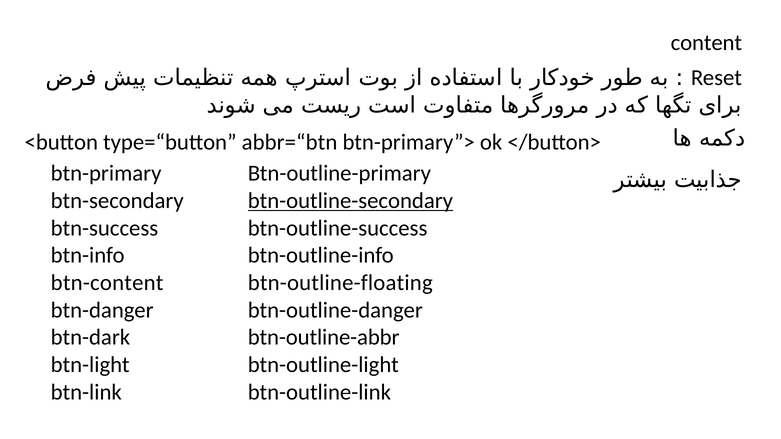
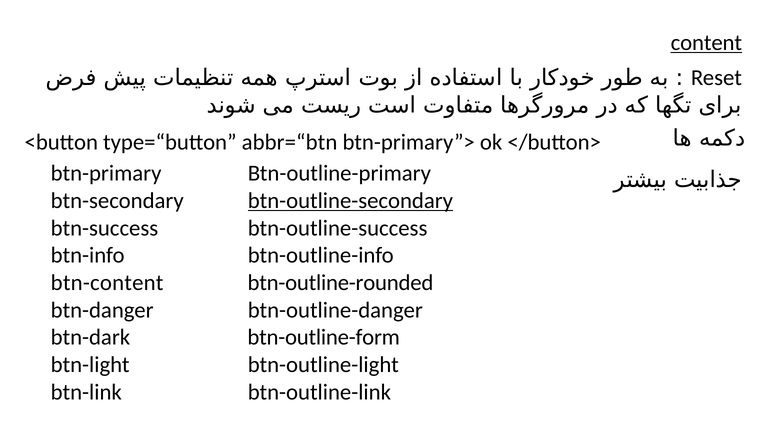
content underline: none -> present (706, 43)
btn-outline-floating: btn-outline-floating -> btn-outline-rounded (340, 283)
btn-outline-abbr: btn-outline-abbr -> btn-outline-form (324, 338)
